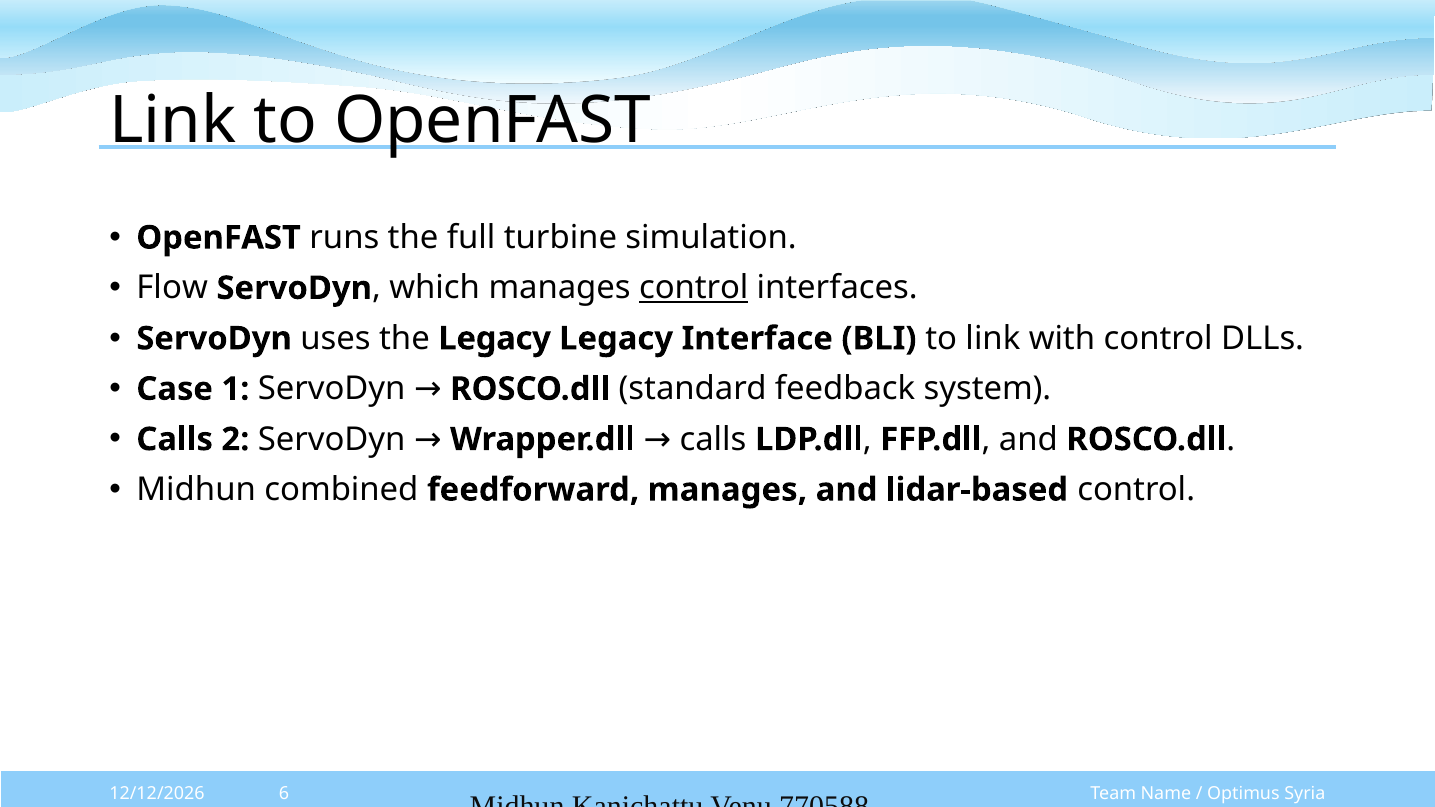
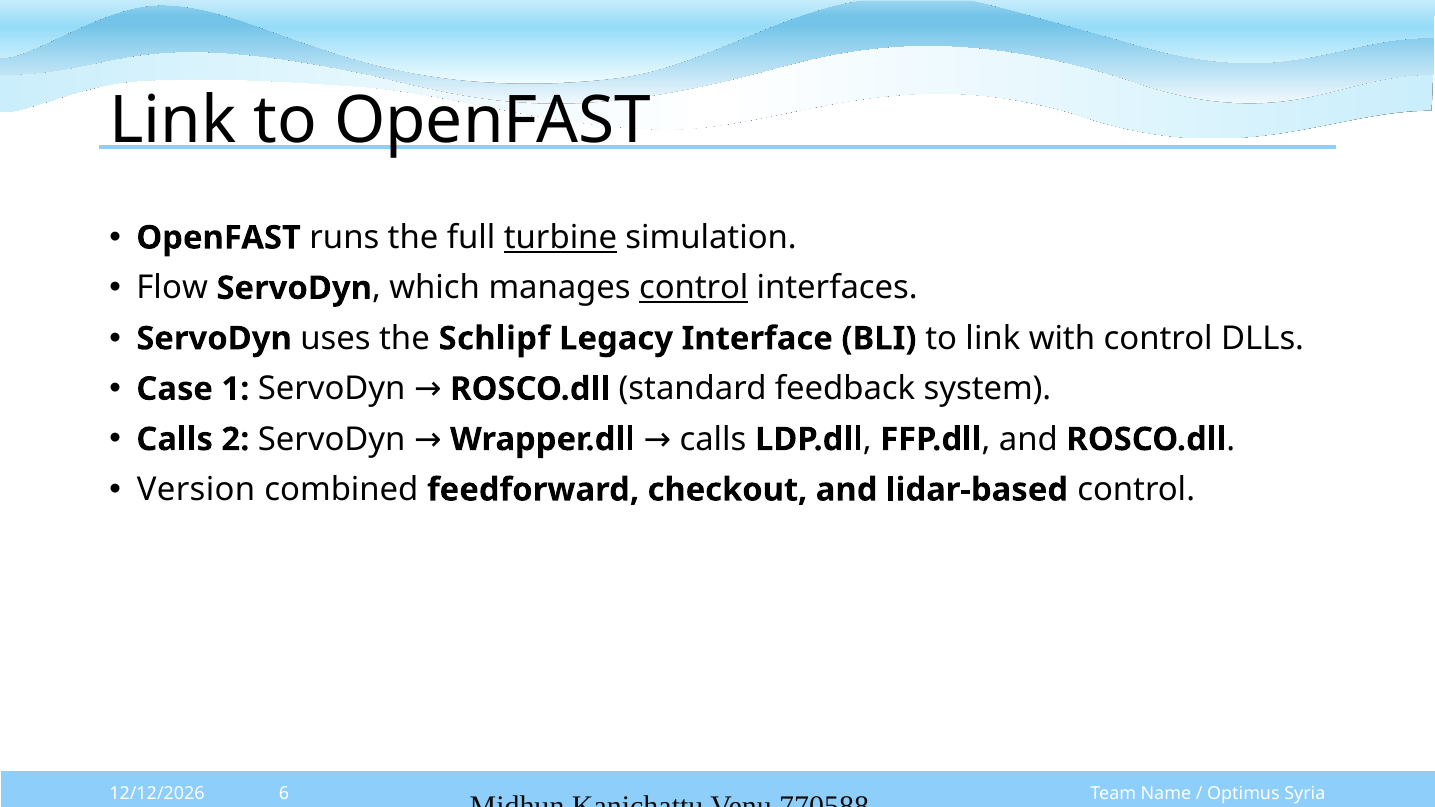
turbine underline: none -> present (560, 238)
the Legacy: Legacy -> Schlipf (494, 339)
Midhun: Midhun -> Version (196, 490)
feedforward manages: manages -> checkout (727, 490)
